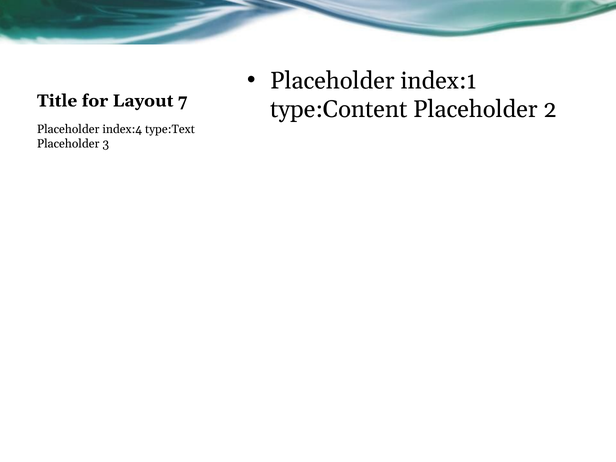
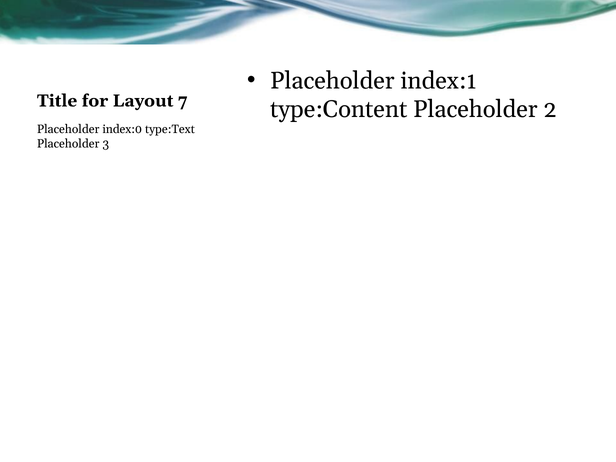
index:4: index:4 -> index:0 (122, 129)
